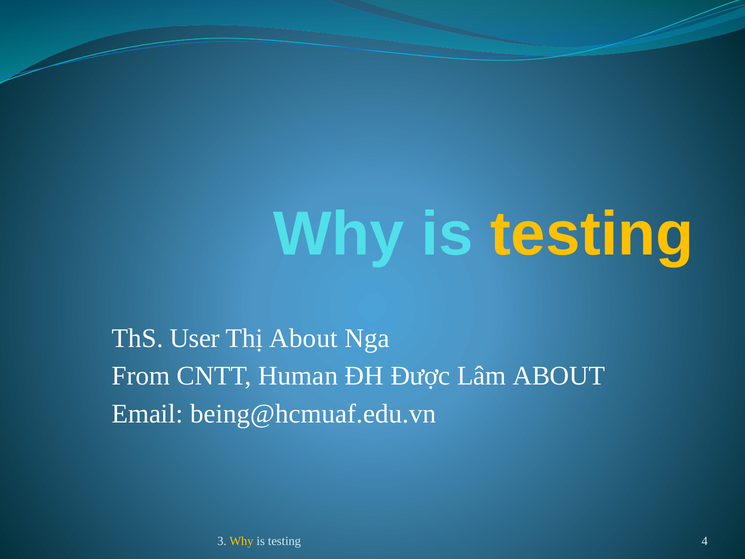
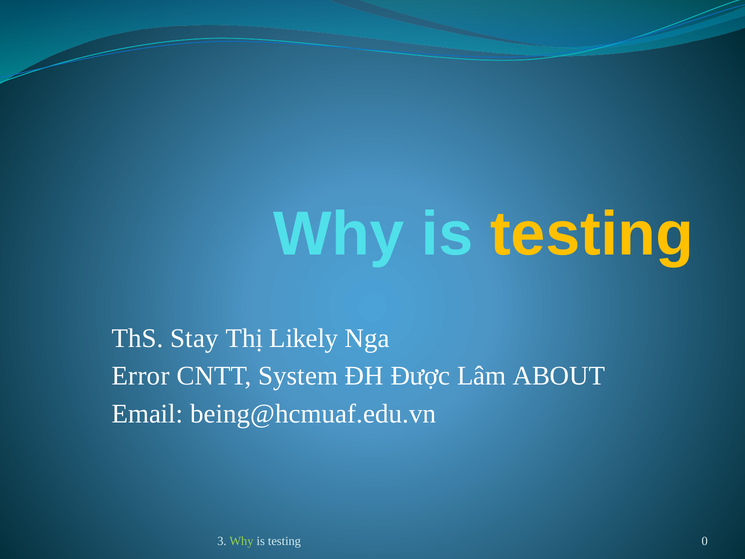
User: User -> Stay (194, 338)
Thị About: About -> Likely (304, 338)
From: From -> Error (141, 376)
Human: Human -> System (298, 376)
Why colour: yellow -> light green (241, 541)
4: 4 -> 0 (705, 541)
